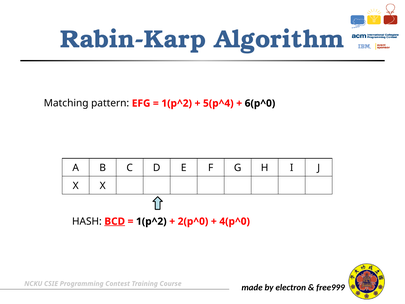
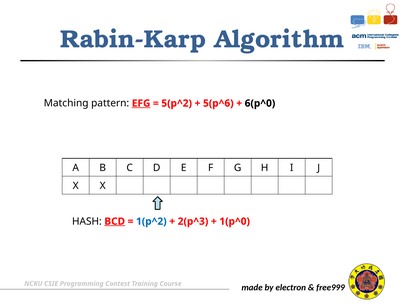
EFG underline: none -> present (141, 103)
1(p^2: 1(p^2 -> 5(p^2 (177, 103)
5(p^4: 5(p^4 -> 5(p^6 (218, 103)
1(p^2 colour: black -> blue (151, 221)
2(p^0: 2(p^0 -> 2(p^3 (193, 221)
4(p^0: 4(p^0 -> 1(p^0 (235, 221)
